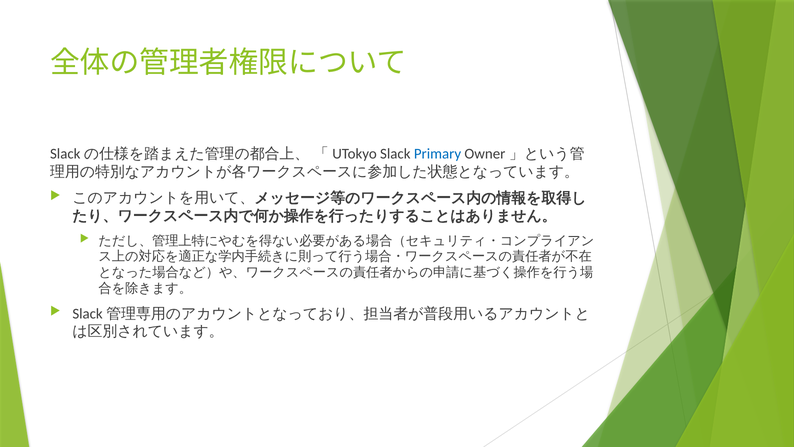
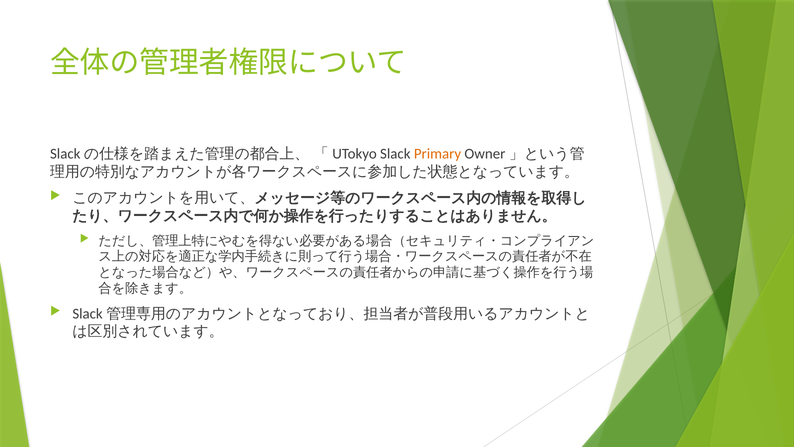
Primary colour: blue -> orange (438, 154)
